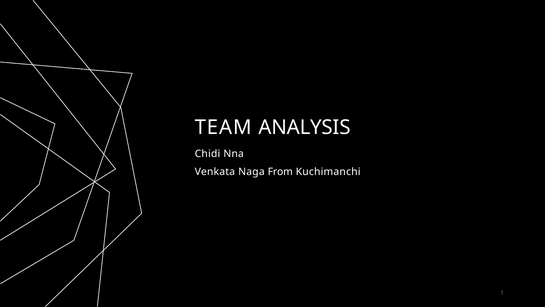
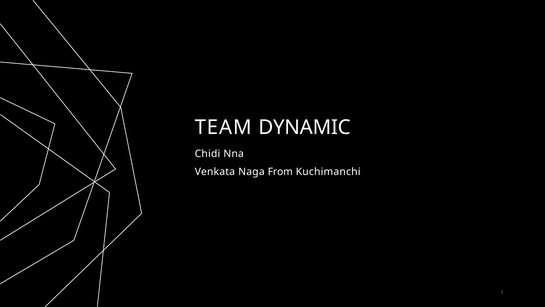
ANALYSIS: ANALYSIS -> DYNAMIC (305, 127)
